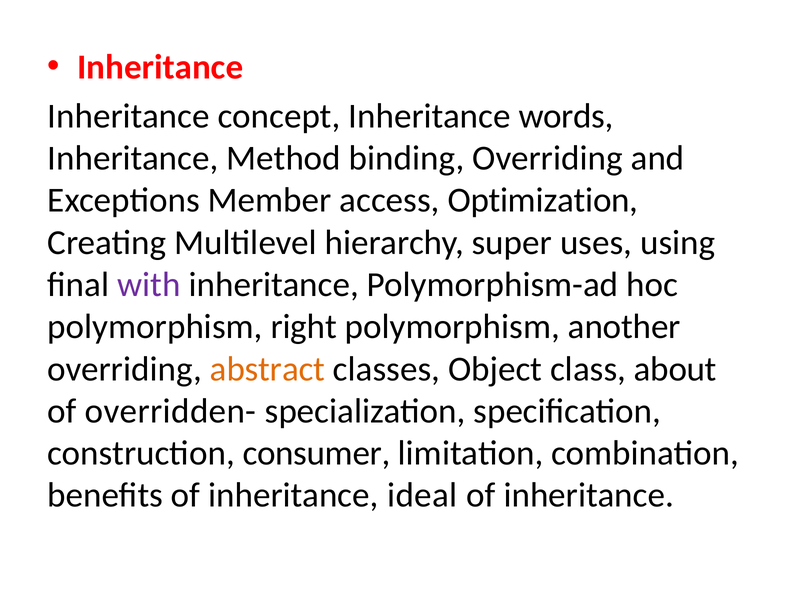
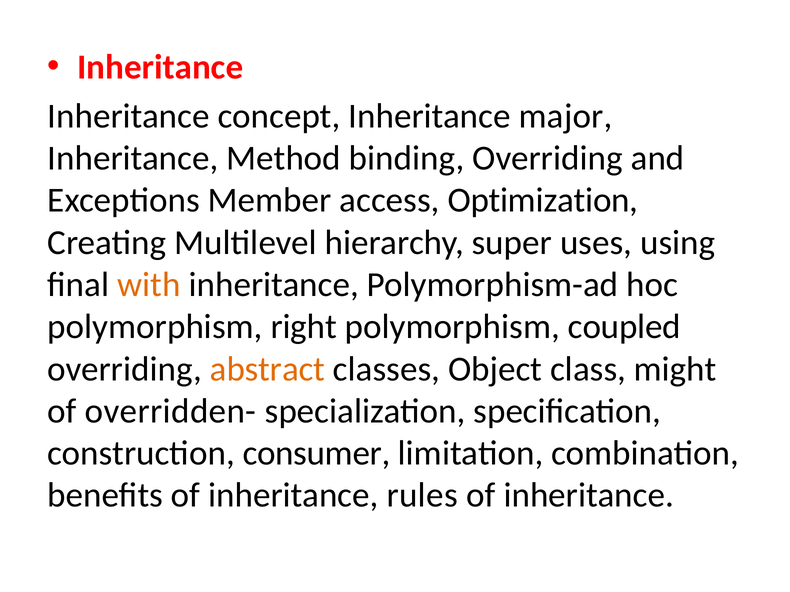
words: words -> major (566, 116)
with colour: purple -> orange (149, 285)
another: another -> coupled (624, 327)
about: about -> might (675, 369)
ideal: ideal -> rules (422, 496)
